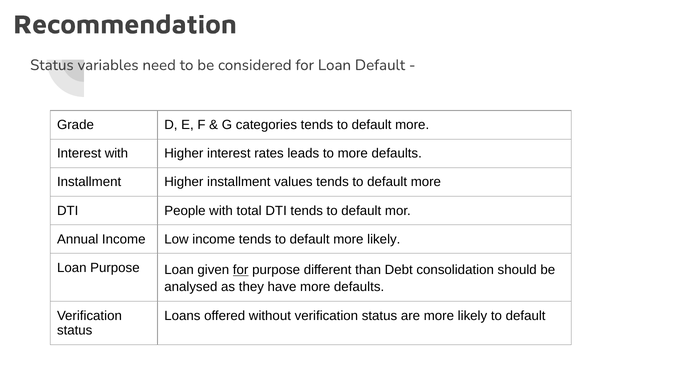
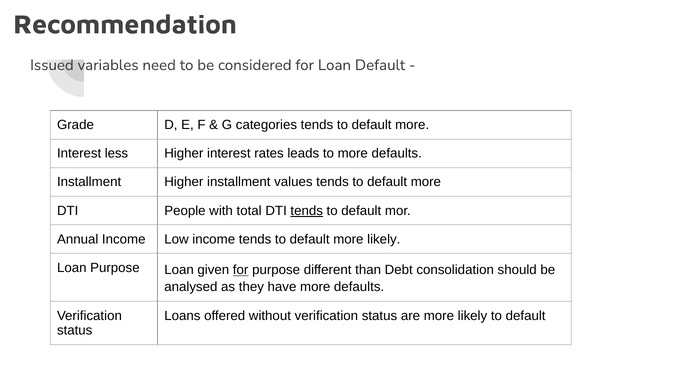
Status: Status -> Issued (52, 65)
Interest with: with -> less (116, 153)
tends underline: none -> present (307, 210)
